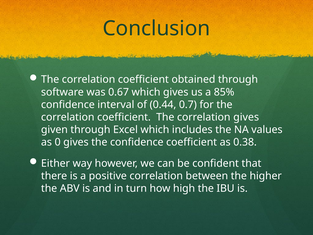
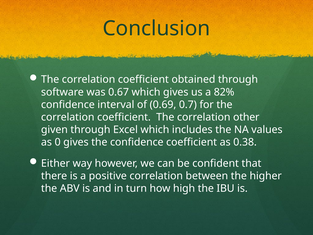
85%: 85% -> 82% (224, 92)
0.44: 0.44 -> 0.69 (163, 104)
correlation gives: gives -> other (246, 117)
